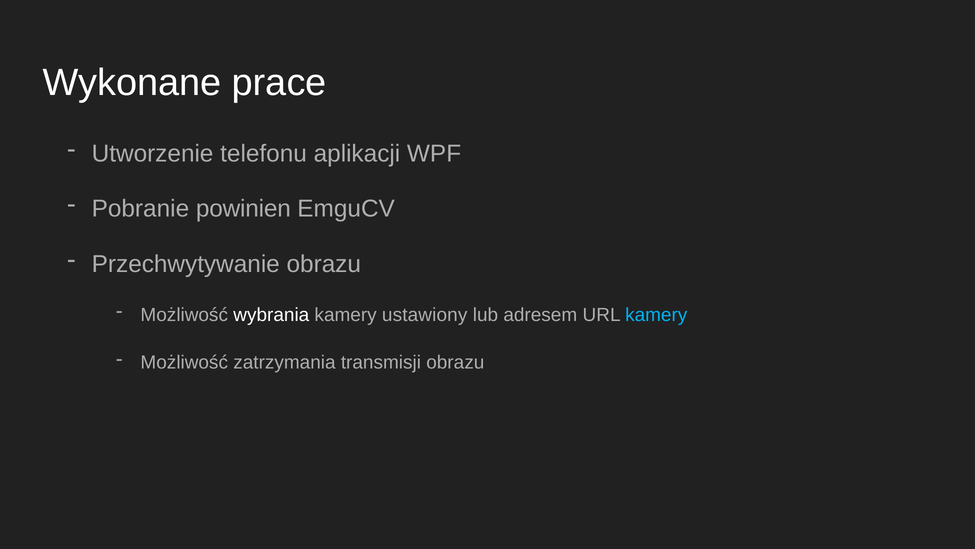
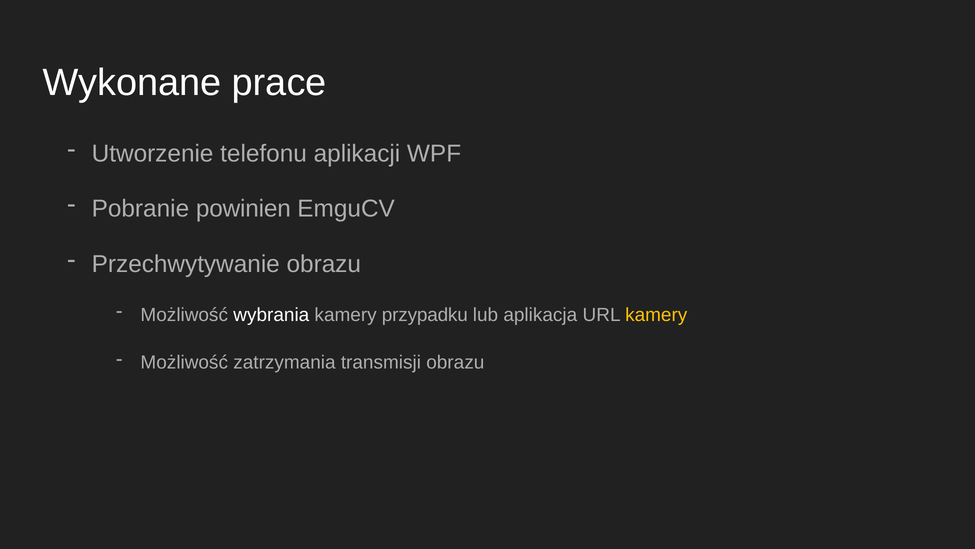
ustawiony: ustawiony -> przypadku (425, 315)
adresem: adresem -> aplikacja (540, 315)
kamery colour: light blue -> yellow (656, 315)
